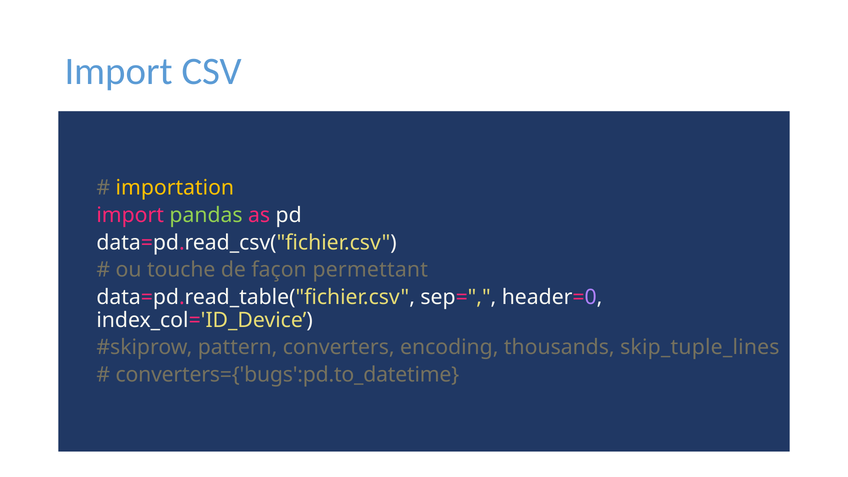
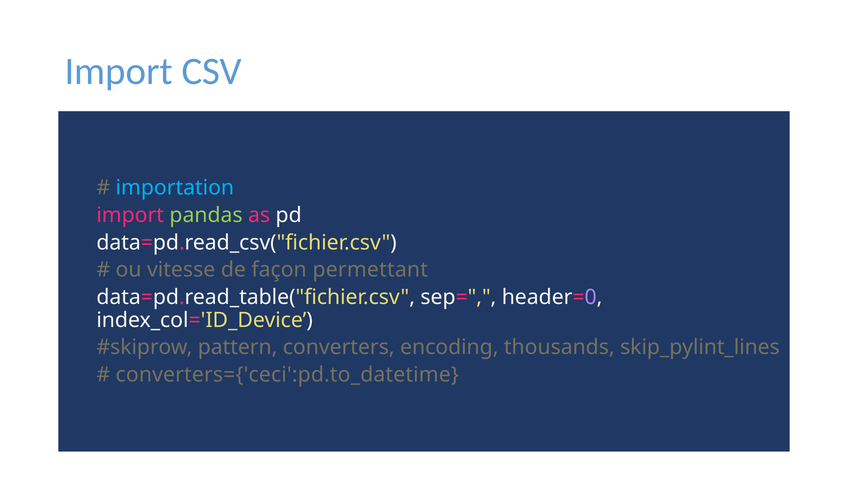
importation colour: yellow -> light blue (175, 188)
touche: touche -> vitesse (181, 270)
skip_tuple_lines: skip_tuple_lines -> skip_pylint_lines (700, 347)
converters={'bugs':pd.to_datetime: converters={'bugs':pd.to_datetime -> converters={'ceci':pd.to_datetime (287, 375)
